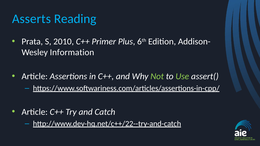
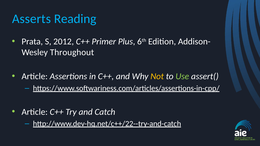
2010: 2010 -> 2012 (64, 42)
Information: Information -> Throughout (72, 52)
Not colour: light green -> yellow (157, 77)
